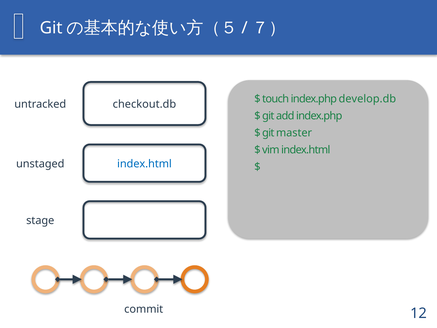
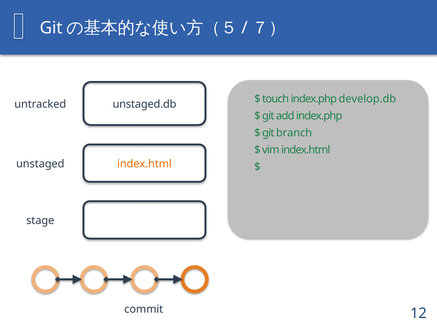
checkout.db: checkout.db -> unstaged.db (145, 104)
master: master -> branch (294, 133)
index.html colour: blue -> orange (144, 164)
